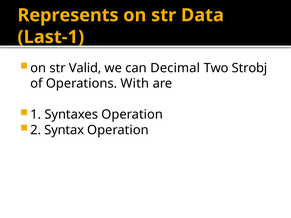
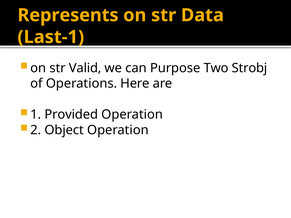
Decimal: Decimal -> Purpose (175, 68)
With: With -> Here (135, 84)
Syntaxes: Syntaxes -> Provided (71, 115)
Syntax: Syntax -> Object (64, 130)
